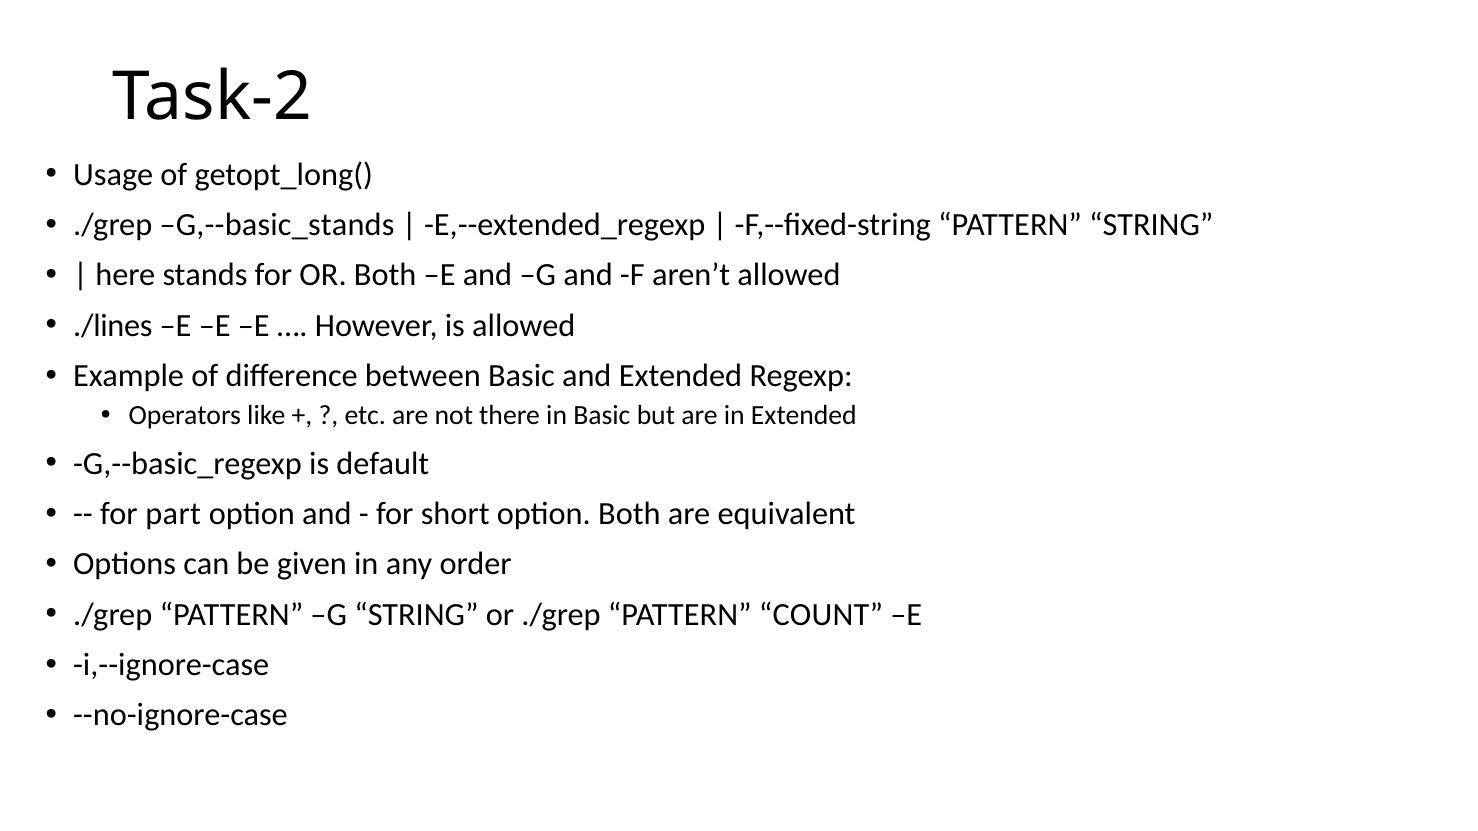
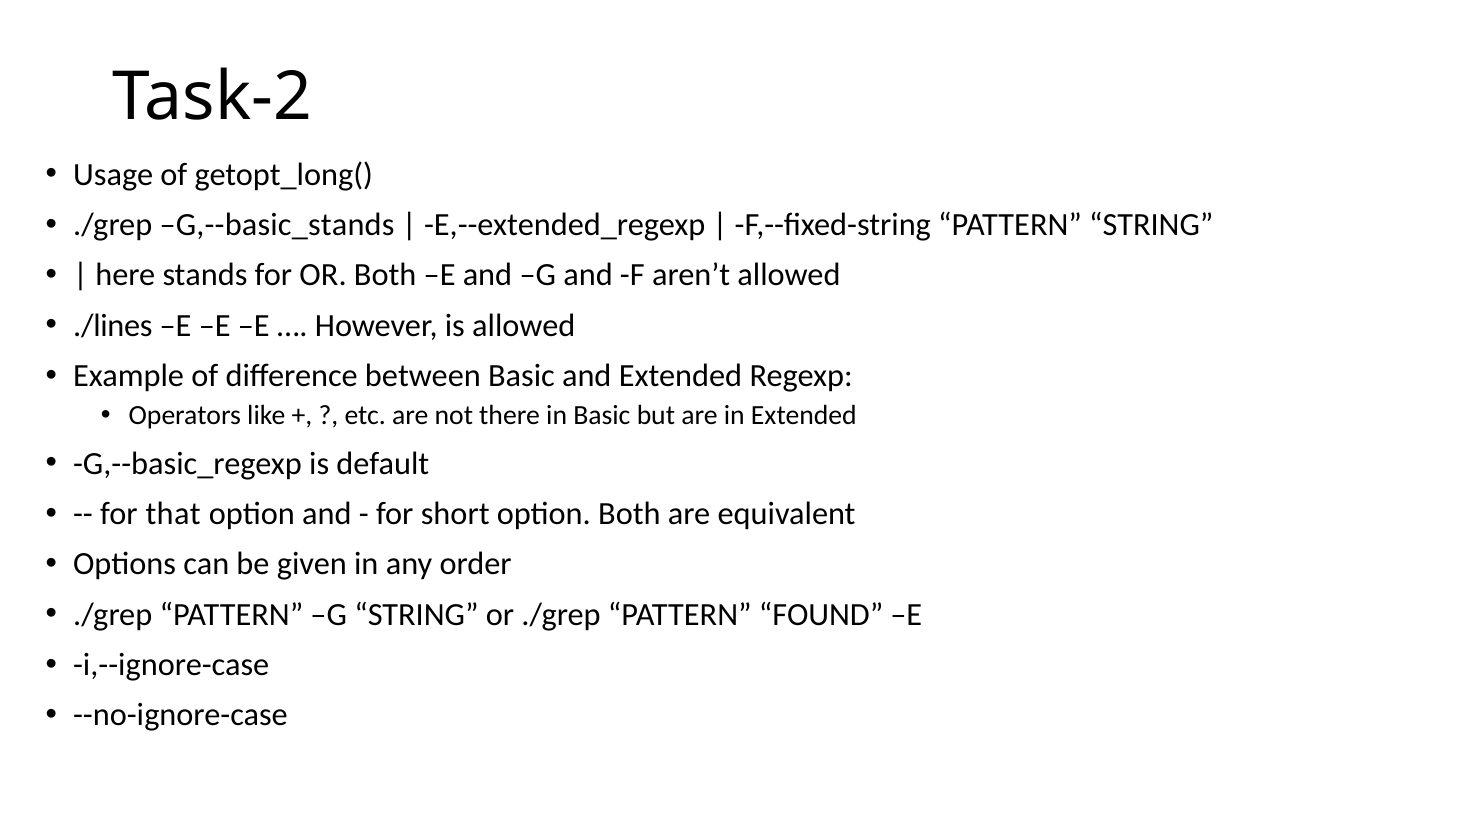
part: part -> that (173, 514)
COUNT: COUNT -> FOUND (821, 615)
